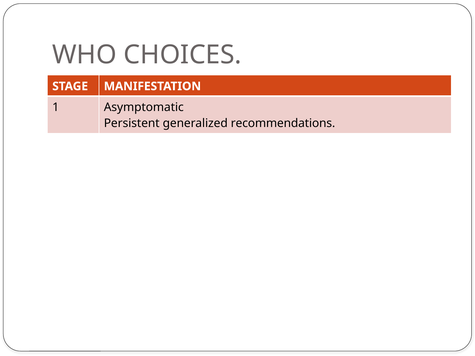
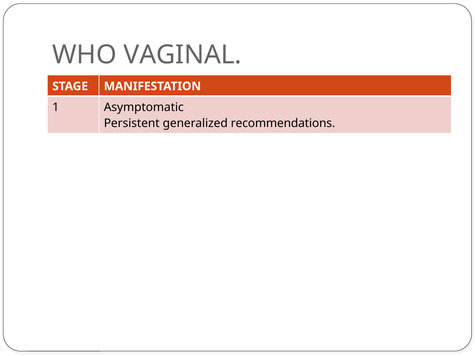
CHOICES: CHOICES -> VAGINAL (183, 55)
